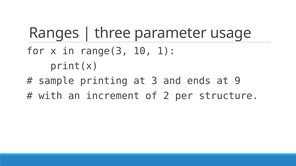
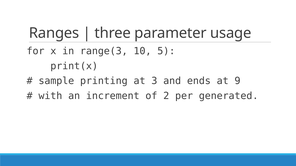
1: 1 -> 5 (166, 51)
structure: structure -> generated (229, 96)
